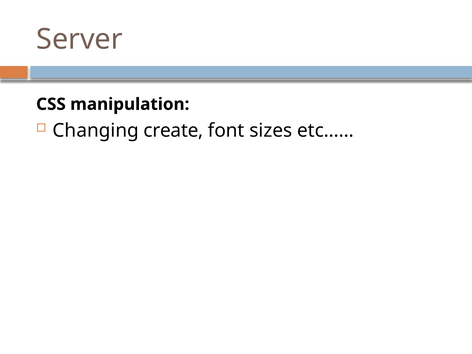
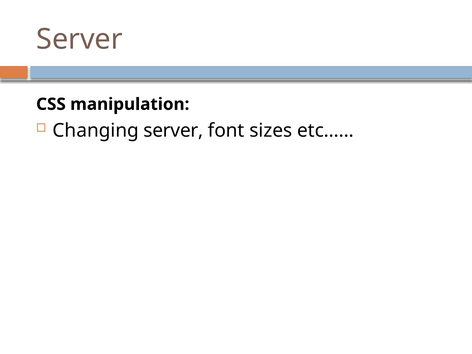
Changing create: create -> server (173, 131)
